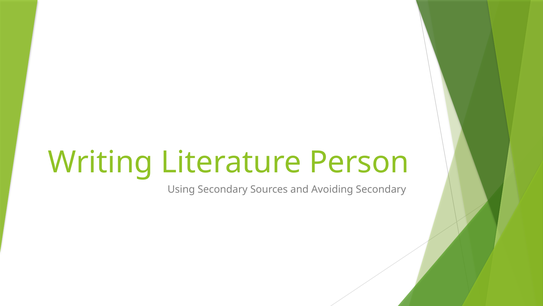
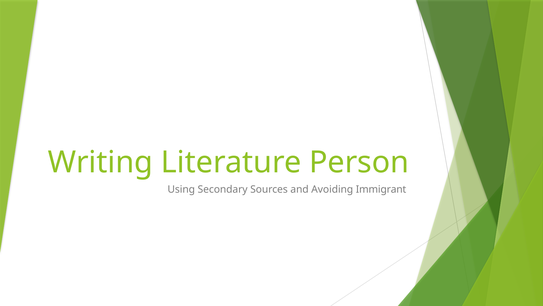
Avoiding Secondary: Secondary -> Immigrant (381, 189)
